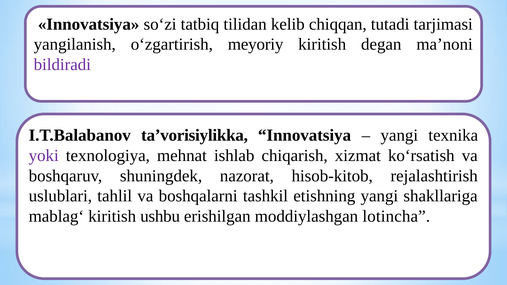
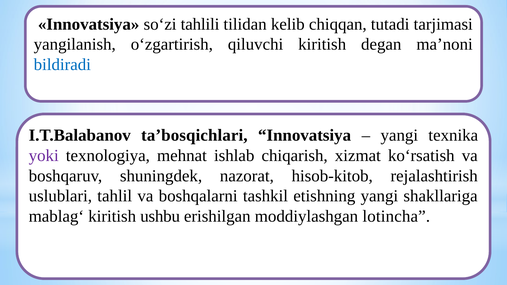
tatbiq: tatbiq -> tаhlili (200, 24)
mеyoriy: mеyoriy -> qiluvchi (256, 44)
bildiradi colour: purple -> blue (62, 65)
ta’vorisiylikka: ta’vorisiylikka -> ta’bоsqichlаri (194, 135)
